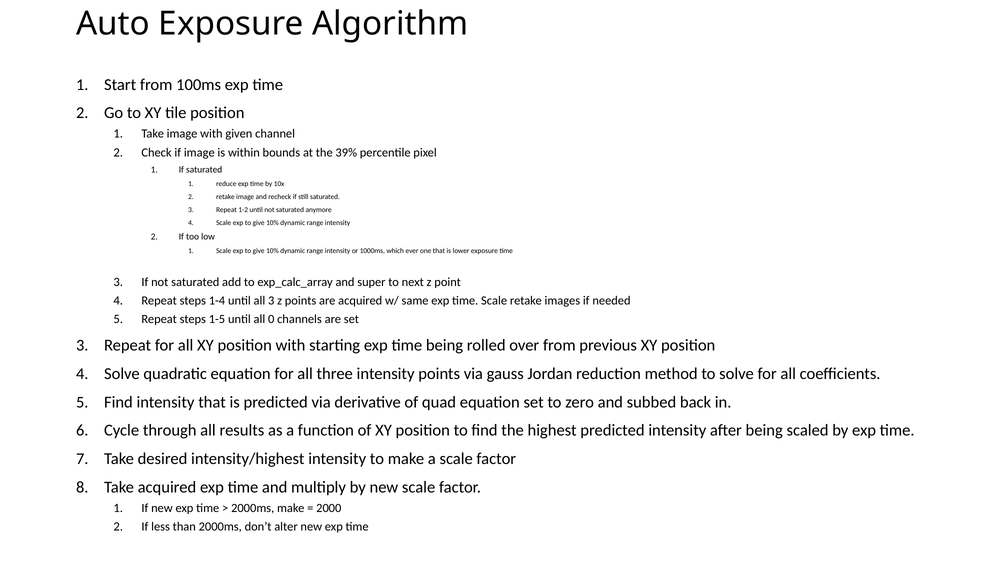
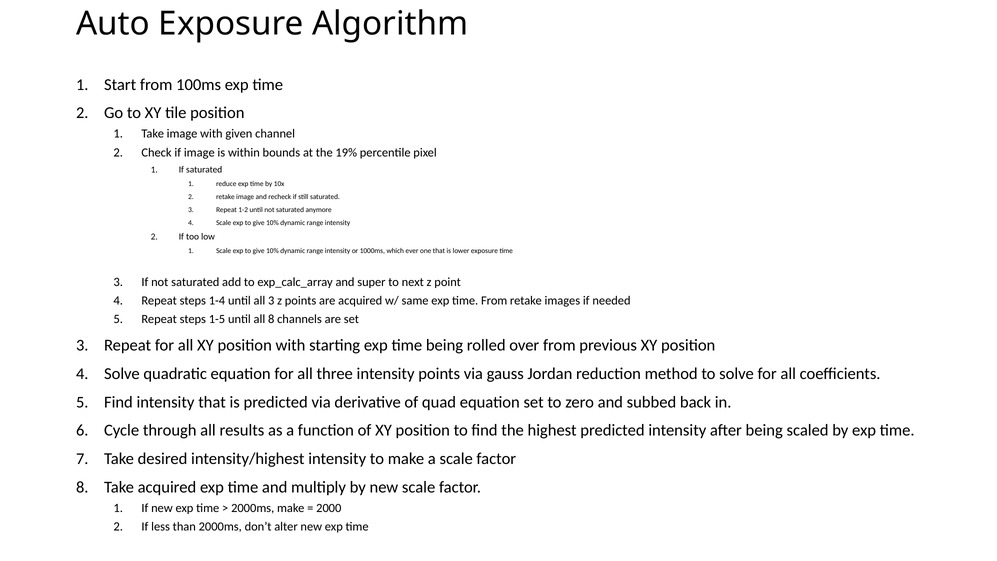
39%: 39% -> 19% (346, 152)
time Scale: Scale -> From (494, 301)
all 0: 0 -> 8 (271, 319)
